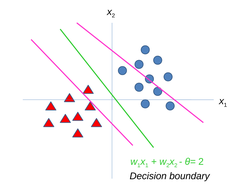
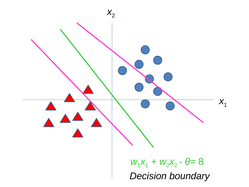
θ= 2: 2 -> 8 (201, 162)
